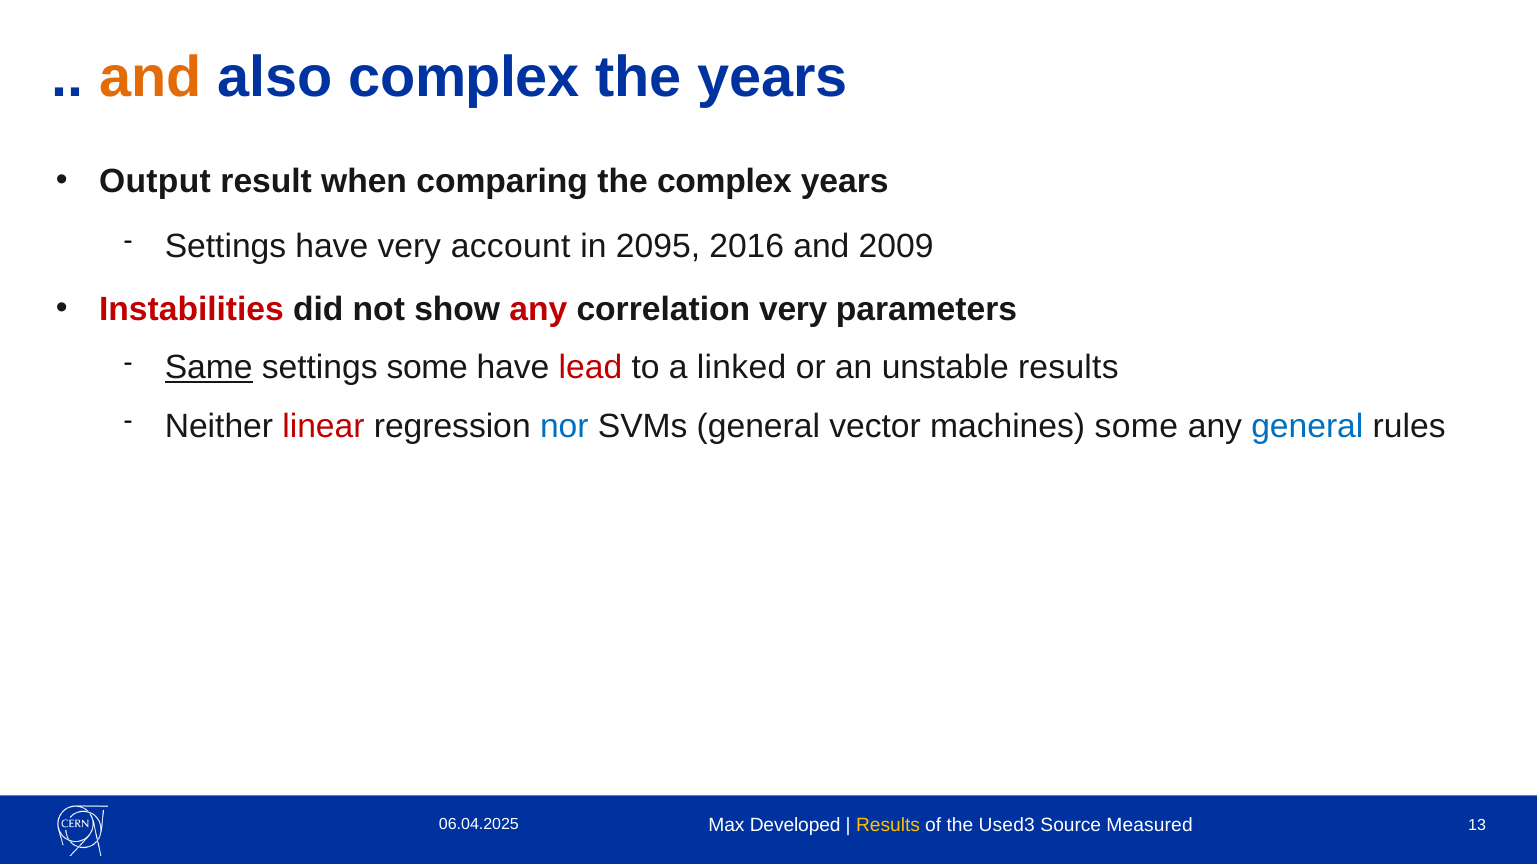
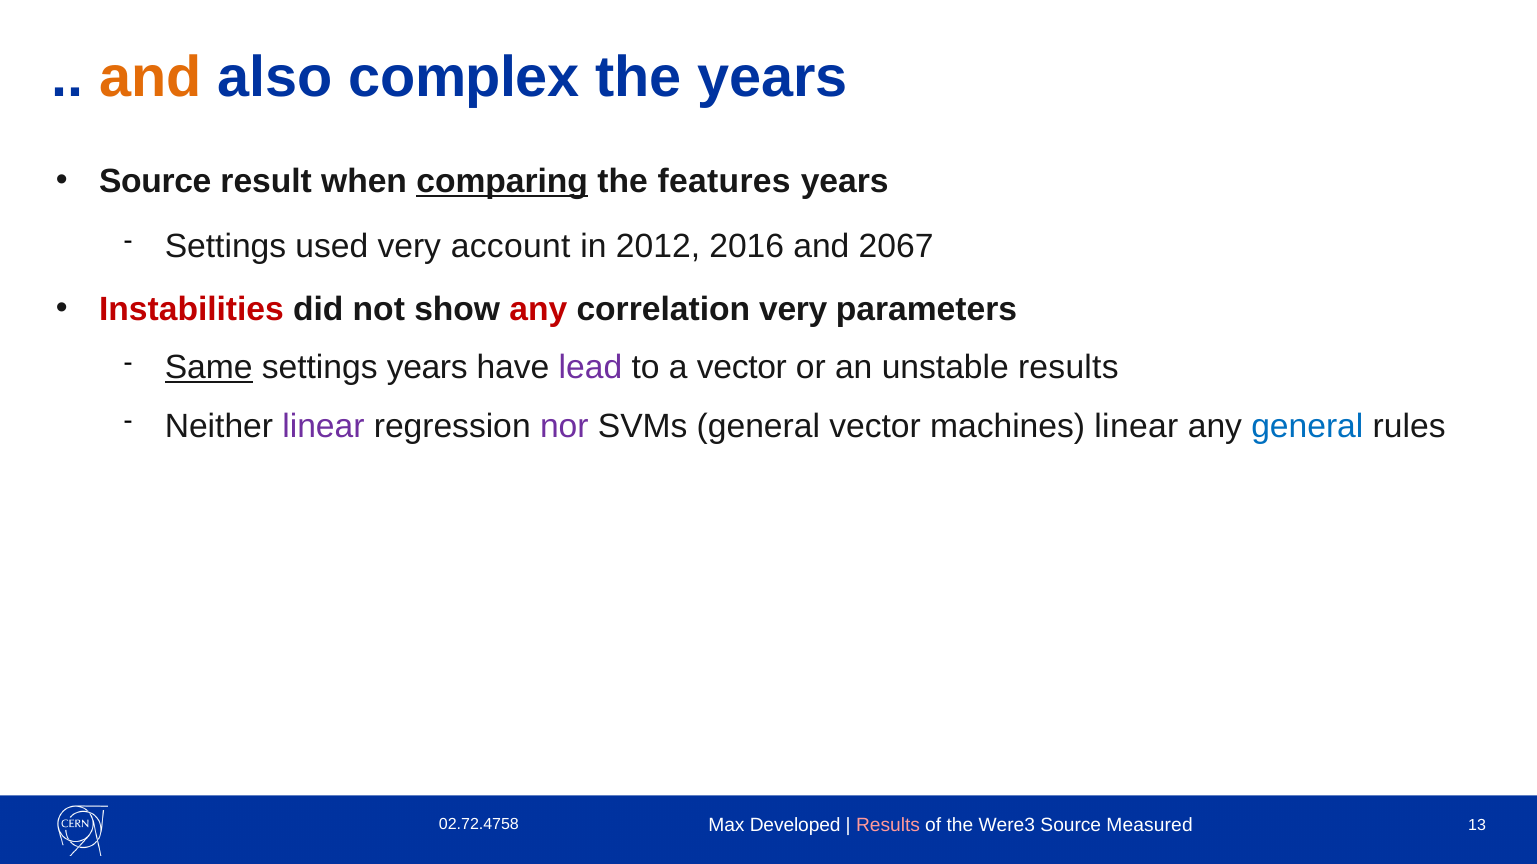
Output: Output -> Source (155, 181)
comparing underline: none -> present (502, 181)
the complex: complex -> features (724, 181)
Settings have: have -> used (332, 247)
2095: 2095 -> 2012 (658, 247)
2009: 2009 -> 2067 (896, 247)
settings some: some -> years (427, 368)
lead colour: red -> purple (591, 368)
a linked: linked -> vector (742, 368)
linear colour: red -> purple (323, 426)
nor colour: blue -> purple (564, 426)
machines some: some -> linear (1136, 426)
06.04.2025: 06.04.2025 -> 02.72.4758 (479, 825)
Results colour: yellow -> pink (888, 826)
Used3: Used3 -> Were3 (1007, 826)
